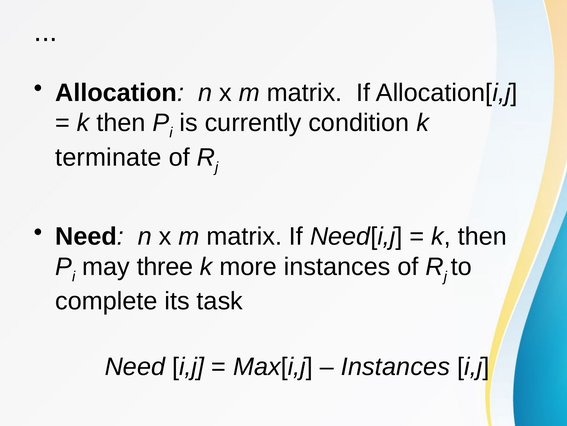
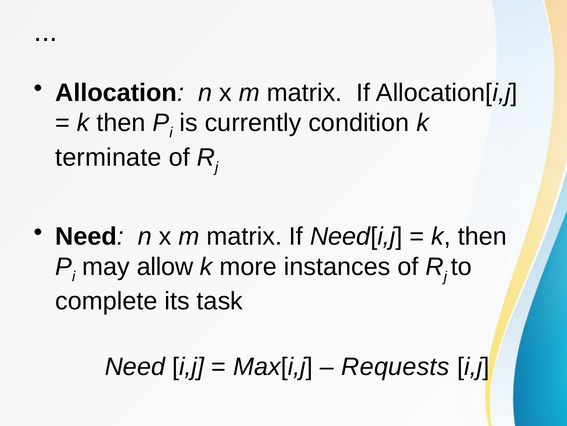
three: three -> allow (165, 266)
Instances: Instances -> Requests (395, 366)
